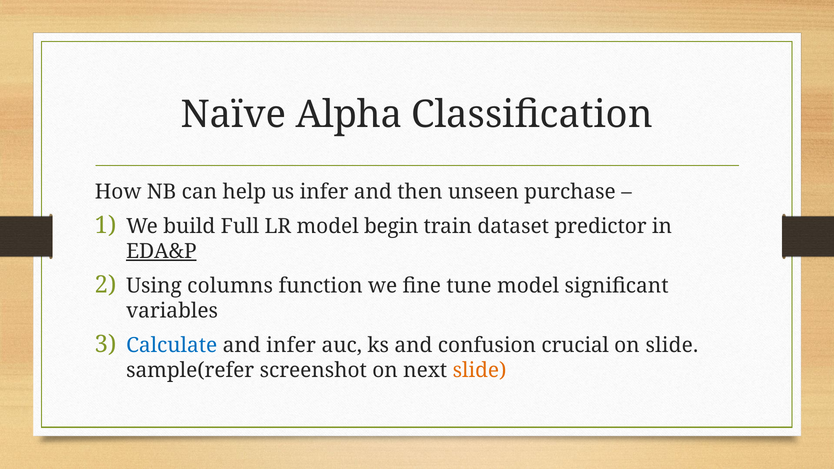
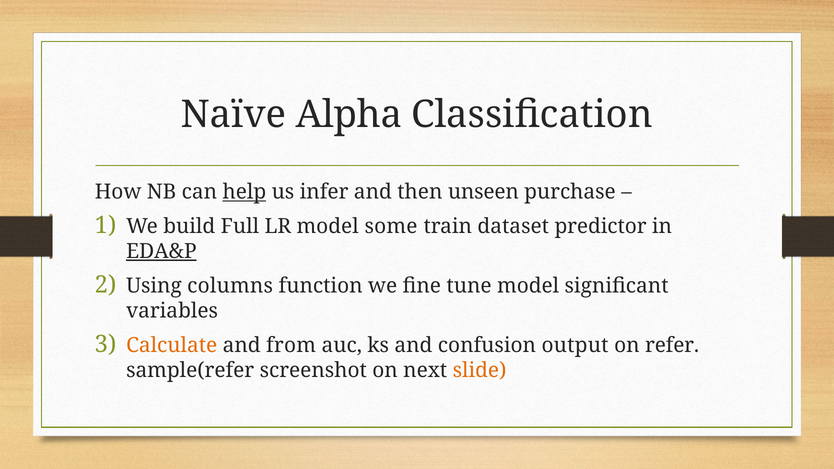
help underline: none -> present (244, 192)
begin: begin -> some (391, 226)
Calculate colour: blue -> orange (172, 345)
and infer: infer -> from (291, 345)
crucial: crucial -> output (575, 345)
on slide: slide -> refer (672, 345)
